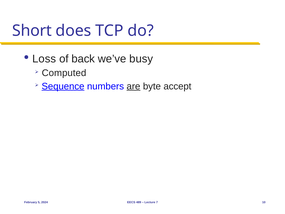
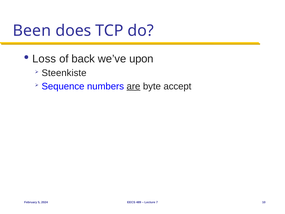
Short: Short -> Been (32, 31)
busy: busy -> upon (141, 59)
Computed: Computed -> Steenkiste (64, 73)
Sequence underline: present -> none (63, 86)
